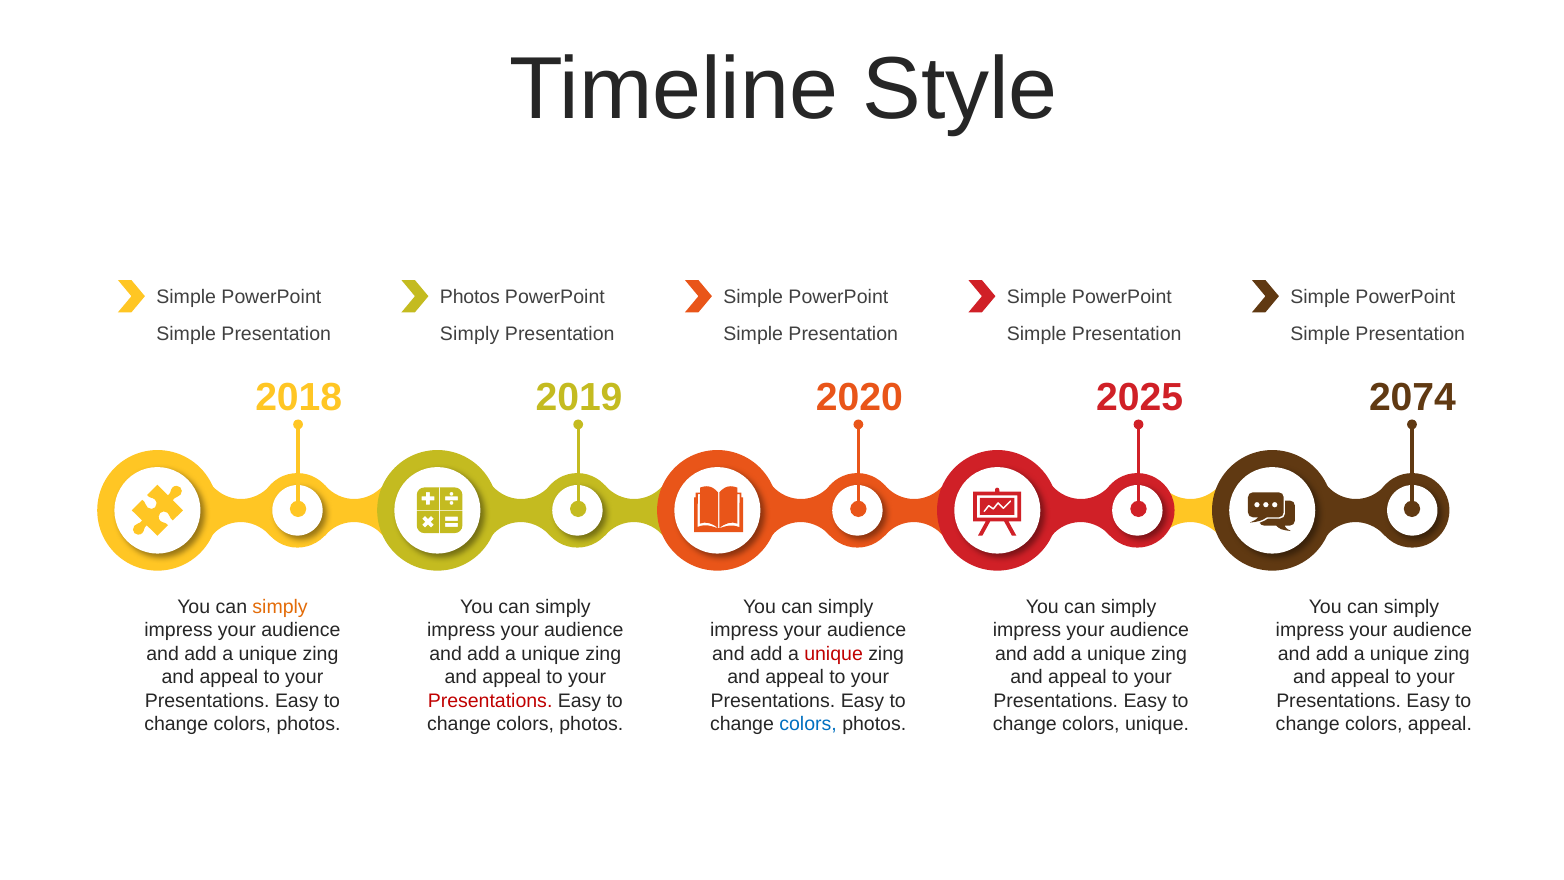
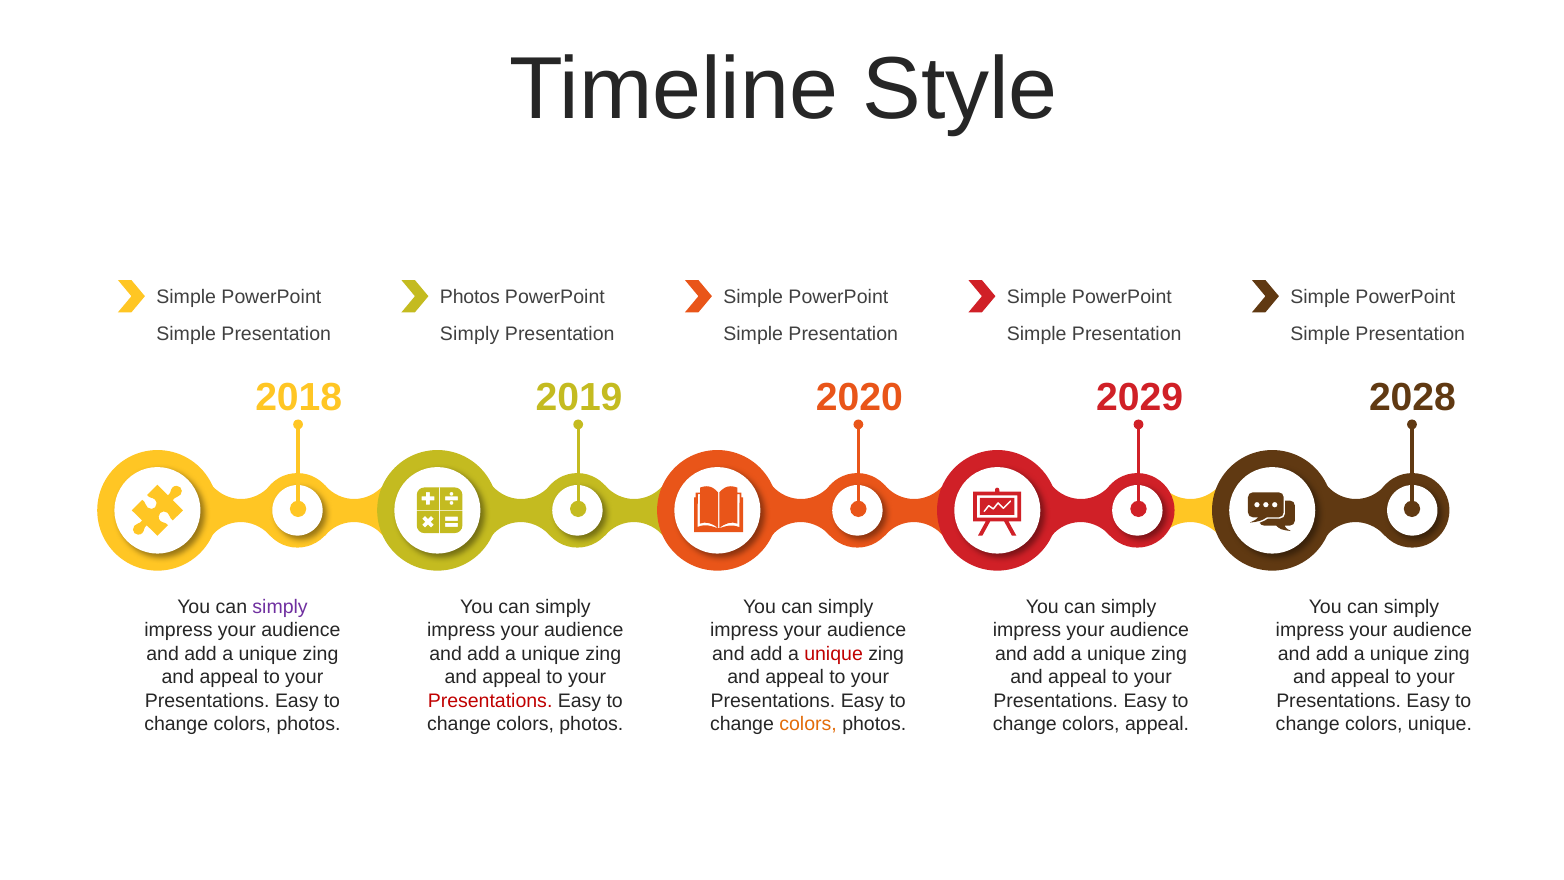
2025: 2025 -> 2029 (1140, 397)
2074: 2074 -> 2028 (1412, 397)
simply colour: orange -> purple (280, 607)
colors colour: blue -> orange (808, 724)
colors unique: unique -> appeal (1157, 724)
colors appeal: appeal -> unique (1440, 724)
